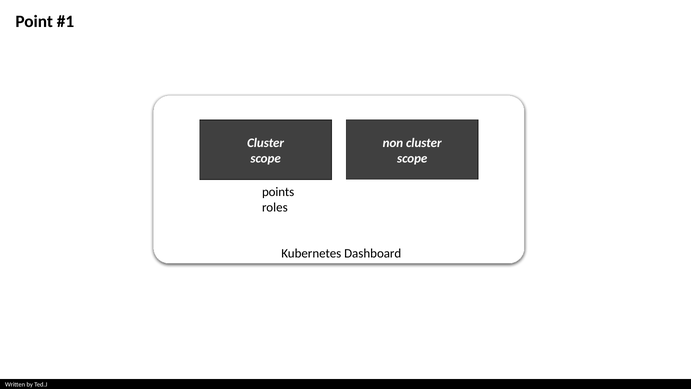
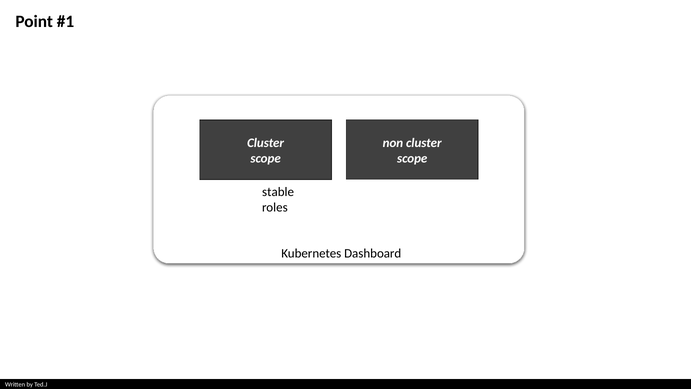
points: points -> stable (278, 192)
